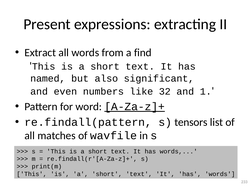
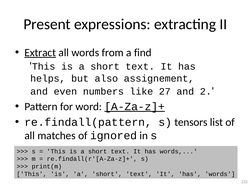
Extract underline: none -> present (40, 53)
named: named -> helps (48, 79)
significant: significant -> assignement (159, 79)
32: 32 -> 27 (165, 92)
1: 1 -> 2 (206, 92)
wavfile: wavfile -> ignored (114, 136)
